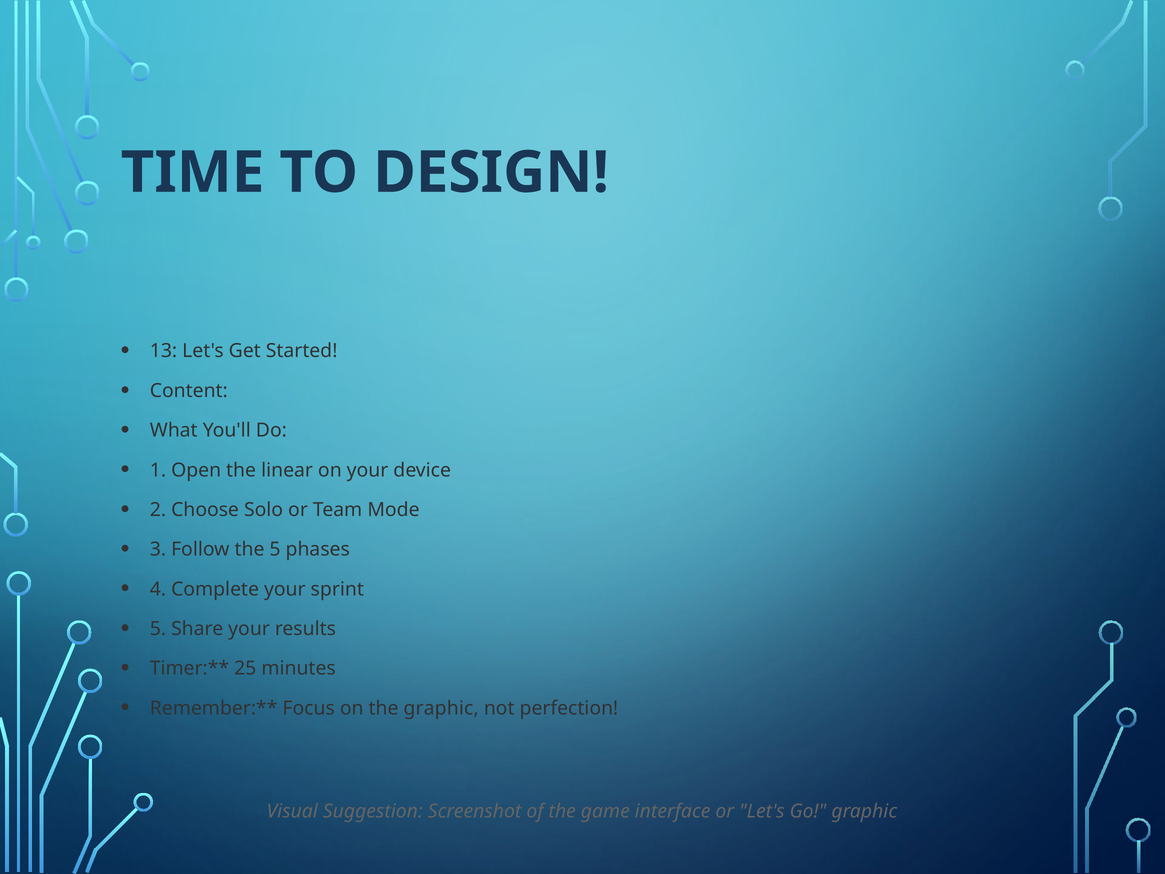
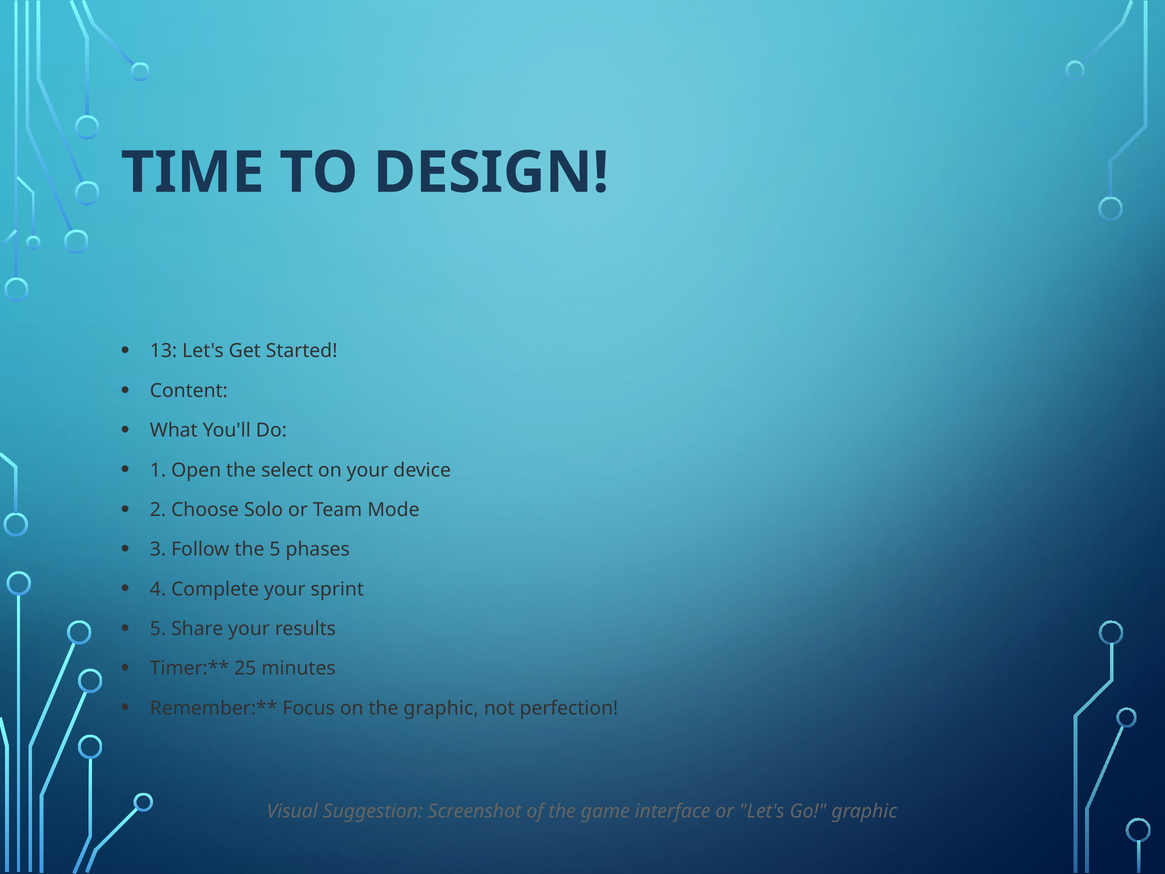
linear: linear -> select (287, 470)
